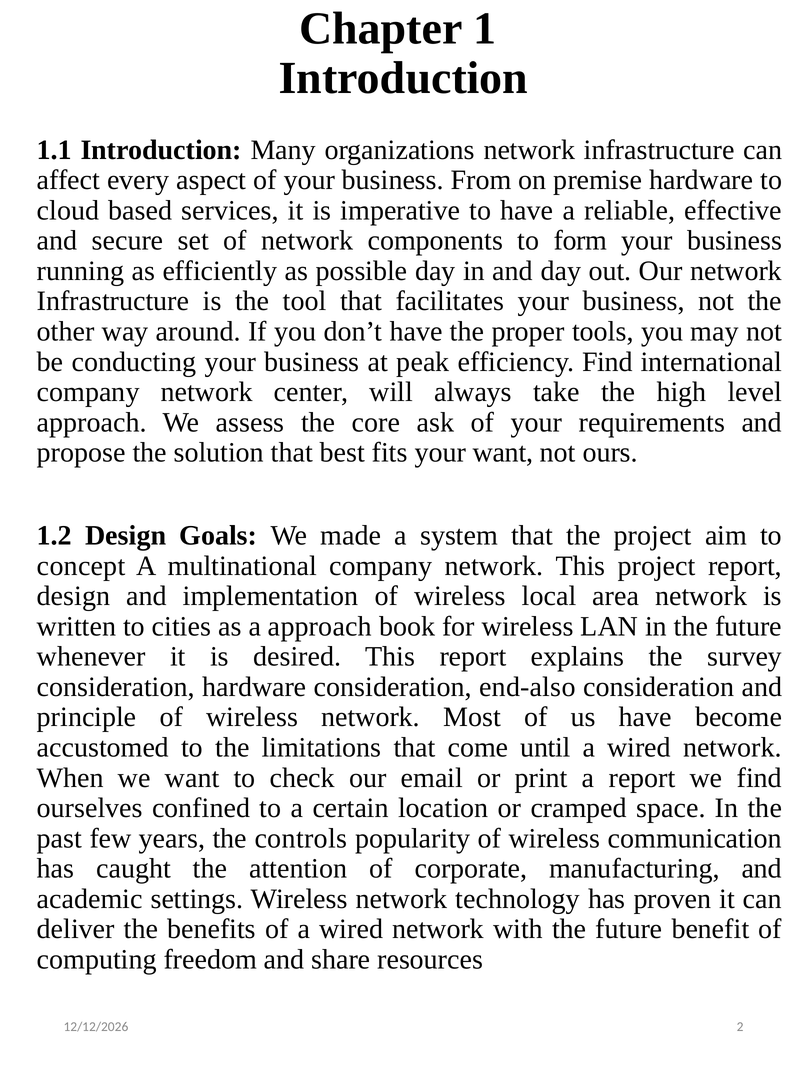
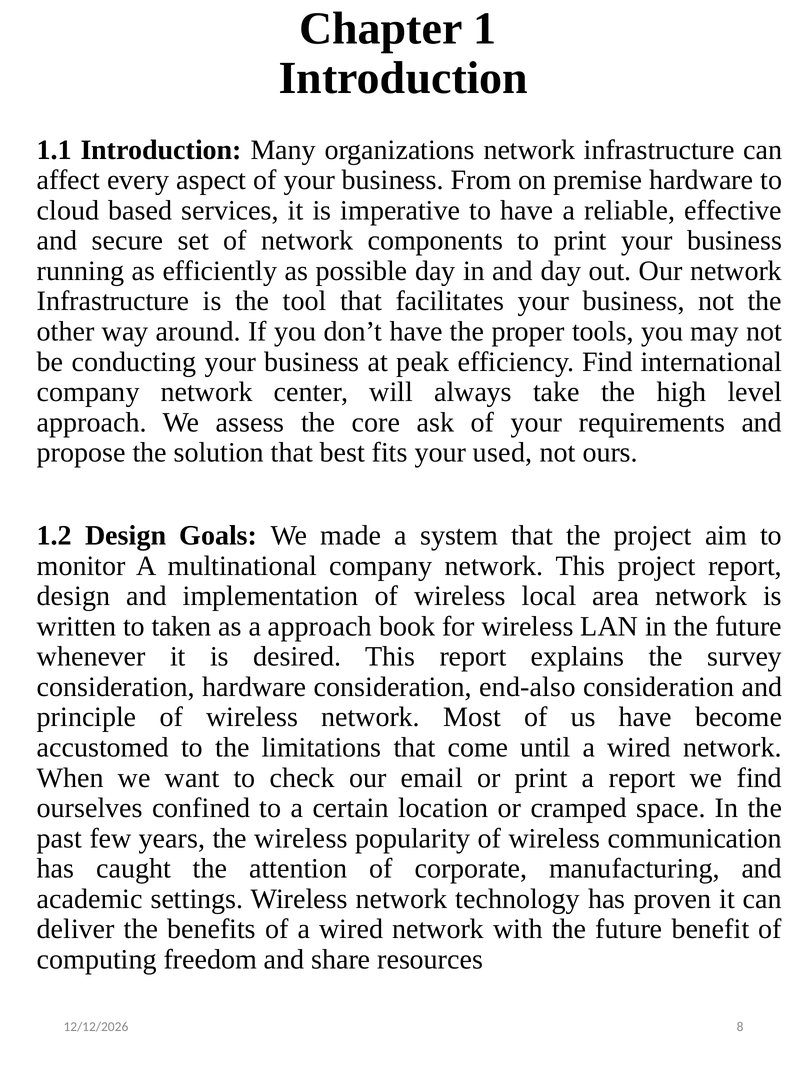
to form: form -> print (580, 241)
your want: want -> used (503, 453)
concept: concept -> monitor (81, 566)
cities: cities -> taken (182, 626)
the controls: controls -> wireless (301, 838)
2: 2 -> 8 (740, 1027)
